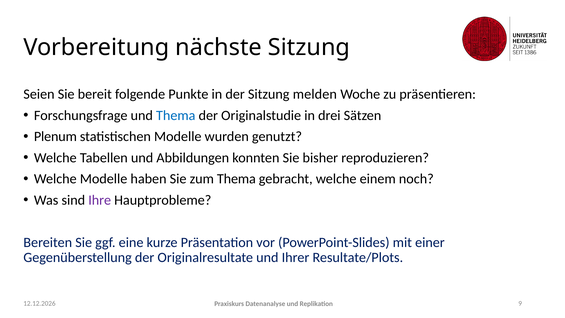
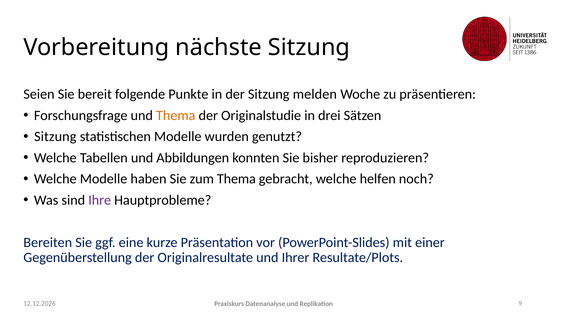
Thema colour: blue -> orange (176, 115)
Plenum: Plenum -> Sitzung (55, 137)
einem: einem -> helfen (378, 179)
